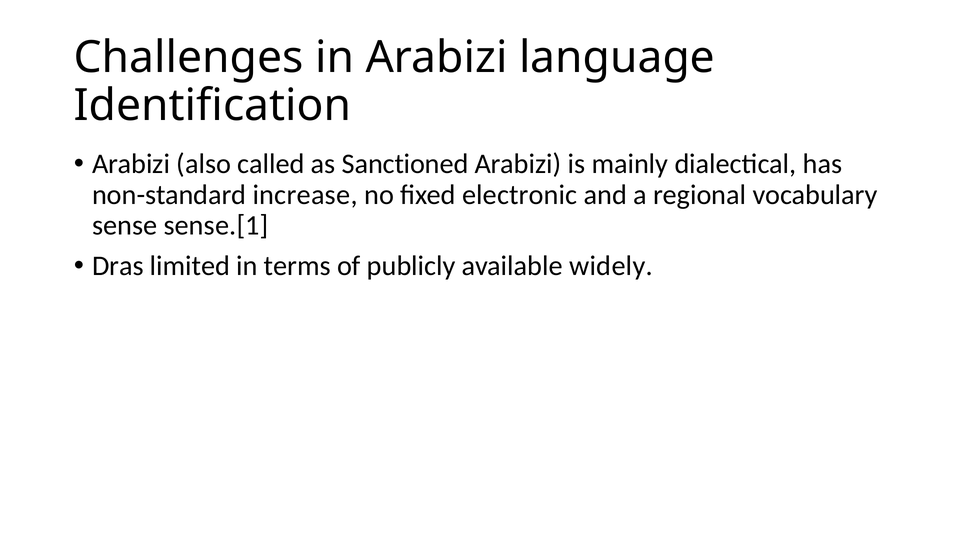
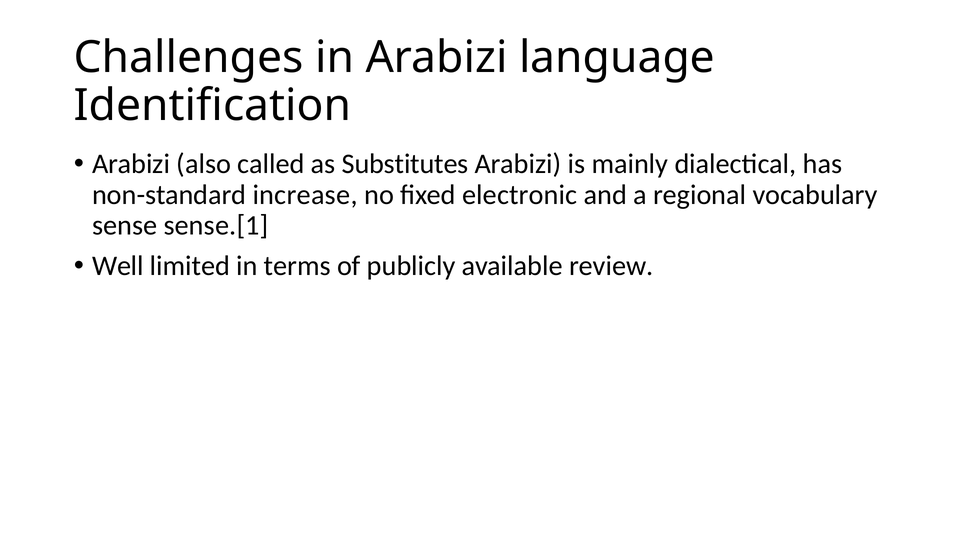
Sanctioned: Sanctioned -> Substitutes (405, 164)
Dras: Dras -> Well (118, 266)
widely: widely -> review (611, 266)
